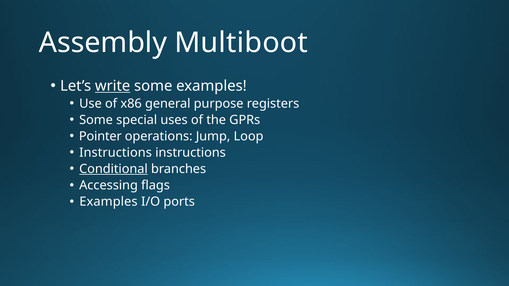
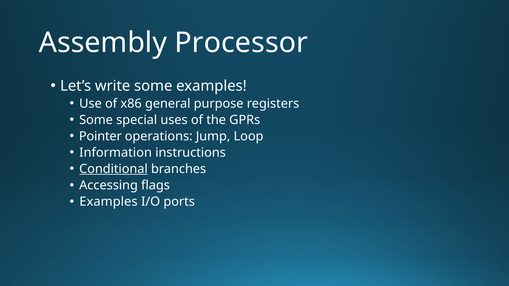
Multiboot: Multiboot -> Processor (241, 43)
write underline: present -> none (113, 86)
Instructions: Instructions -> Information (116, 153)
